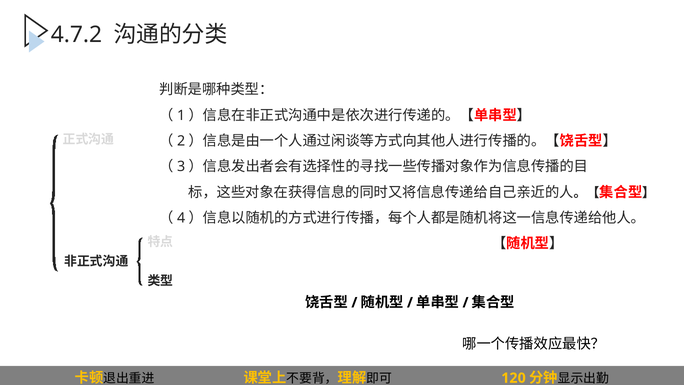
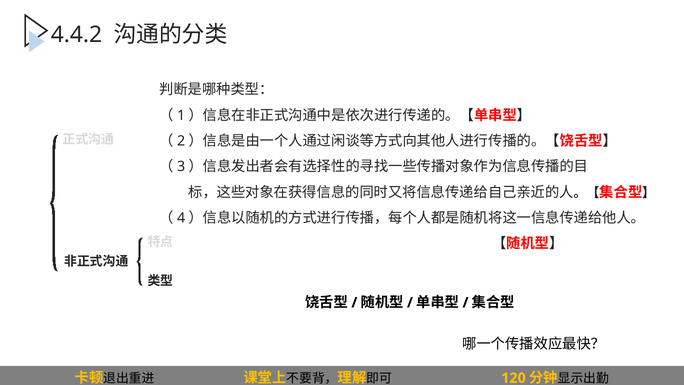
4.7.2: 4.7.2 -> 4.4.2 (76, 35)
